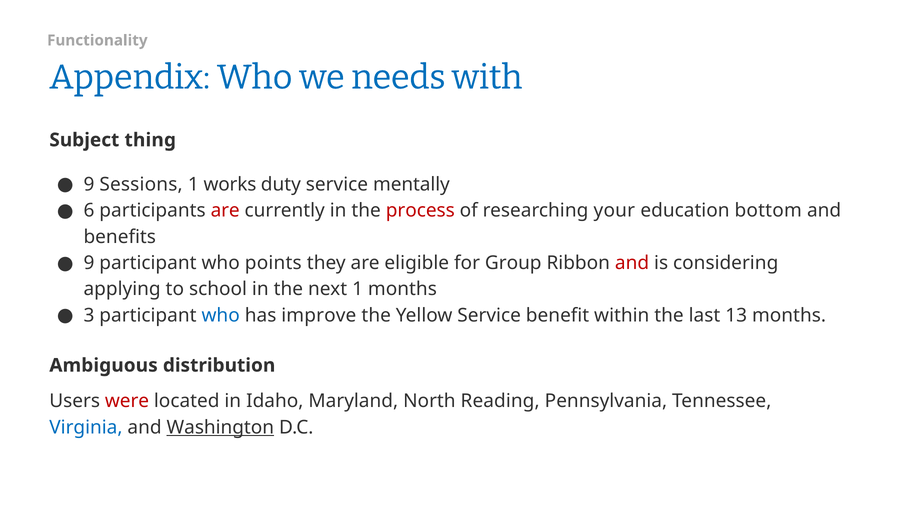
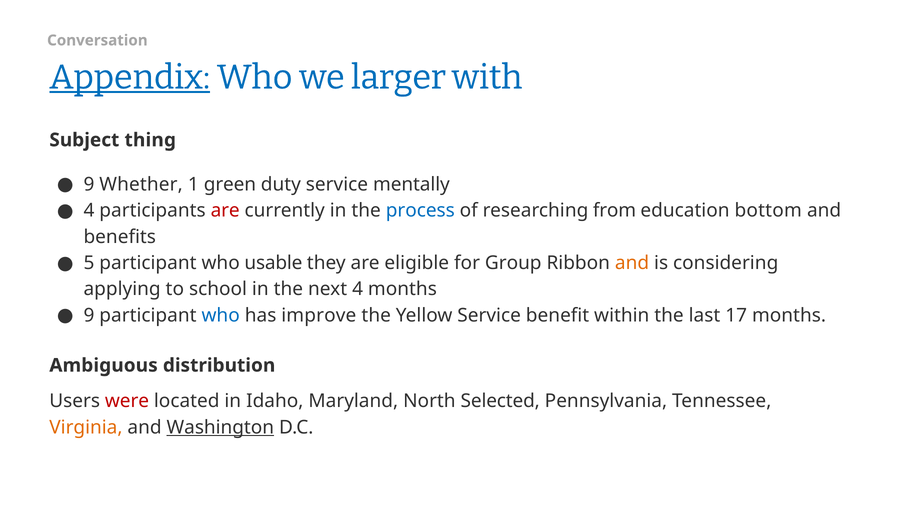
Functionality: Functionality -> Conversation (97, 40)
Appendix underline: none -> present (130, 77)
needs: needs -> larger (398, 77)
Sessions: Sessions -> Whether (141, 184)
works: works -> green (230, 184)
6: 6 -> 4 (89, 211)
process colour: red -> blue (420, 211)
your: your -> from (615, 211)
9: 9 -> 5 (89, 263)
points: points -> usable (273, 263)
and colour: red -> orange (632, 263)
next 1: 1 -> 4 (358, 290)
3: 3 -> 9 (89, 316)
13: 13 -> 17 (736, 316)
Reading: Reading -> Selected (500, 402)
Virginia colour: blue -> orange (86, 428)
